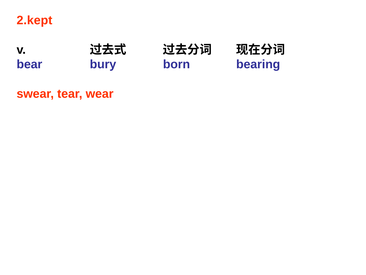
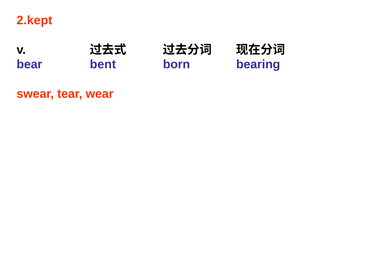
bury: bury -> bent (103, 64)
